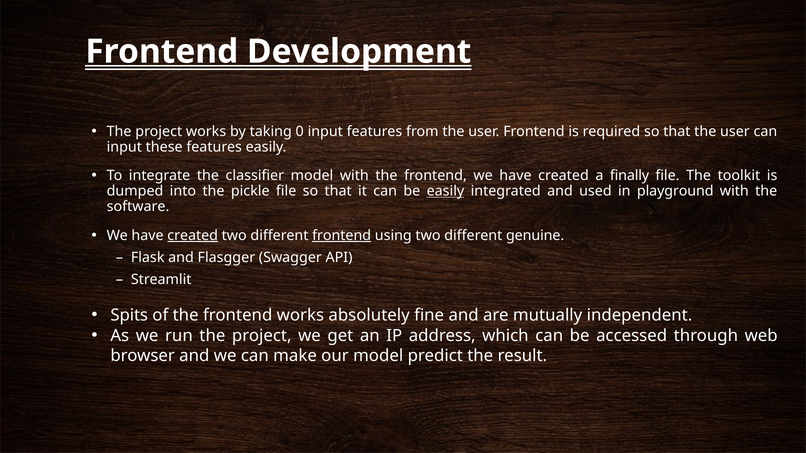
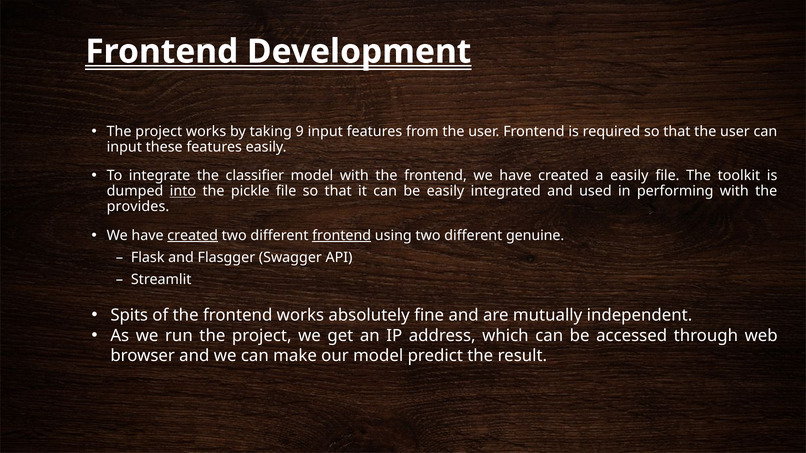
0: 0 -> 9 (300, 132)
a finally: finally -> easily (629, 176)
into underline: none -> present (183, 191)
easily underline: present -> none (445, 191)
playground: playground -> performing (675, 191)
software: software -> provides (138, 207)
